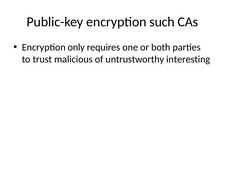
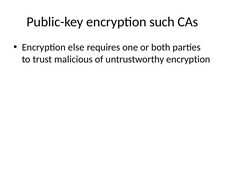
only: only -> else (76, 47)
untrustworthy interesting: interesting -> encryption (188, 59)
